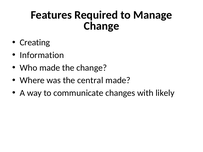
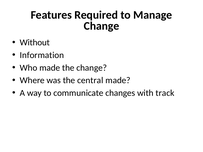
Creating: Creating -> Without (35, 43)
likely: likely -> track (165, 93)
